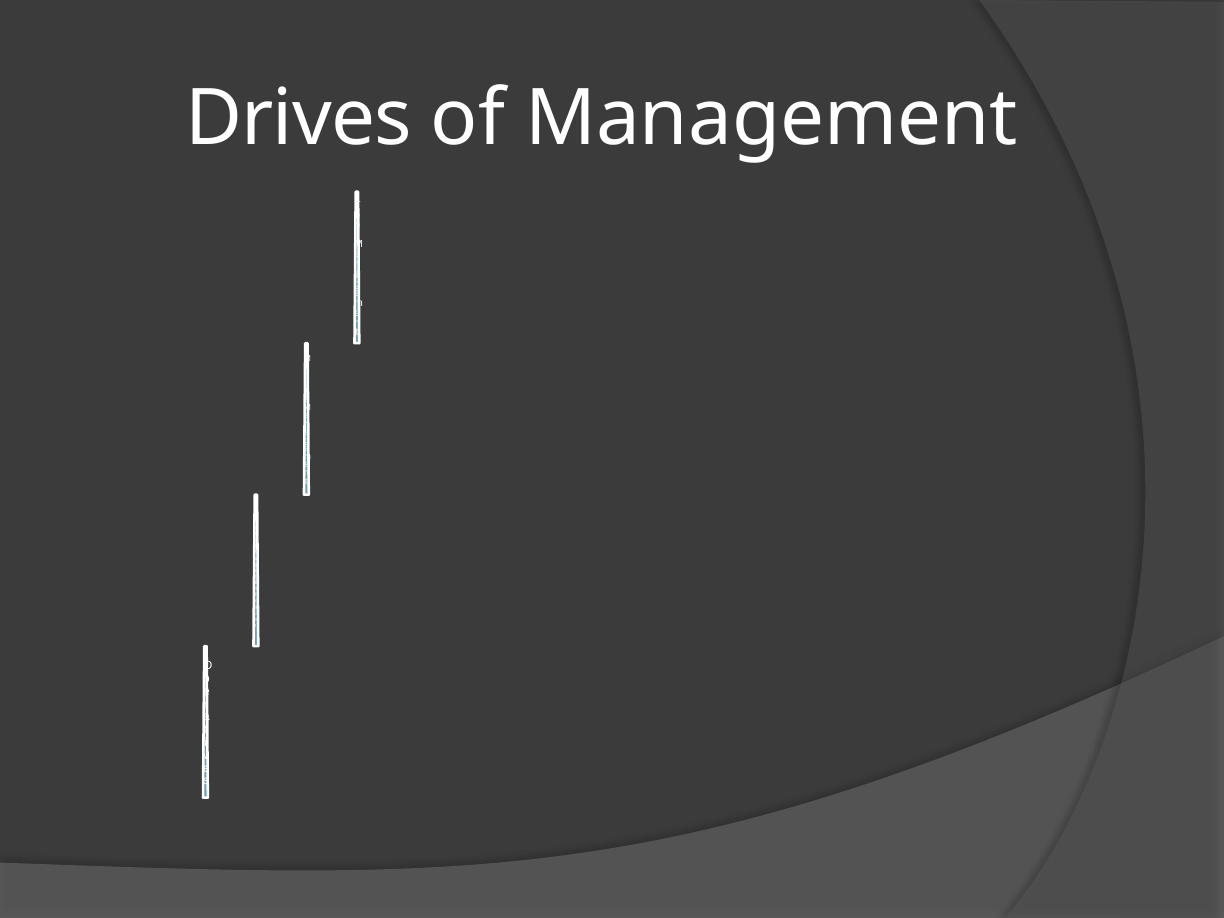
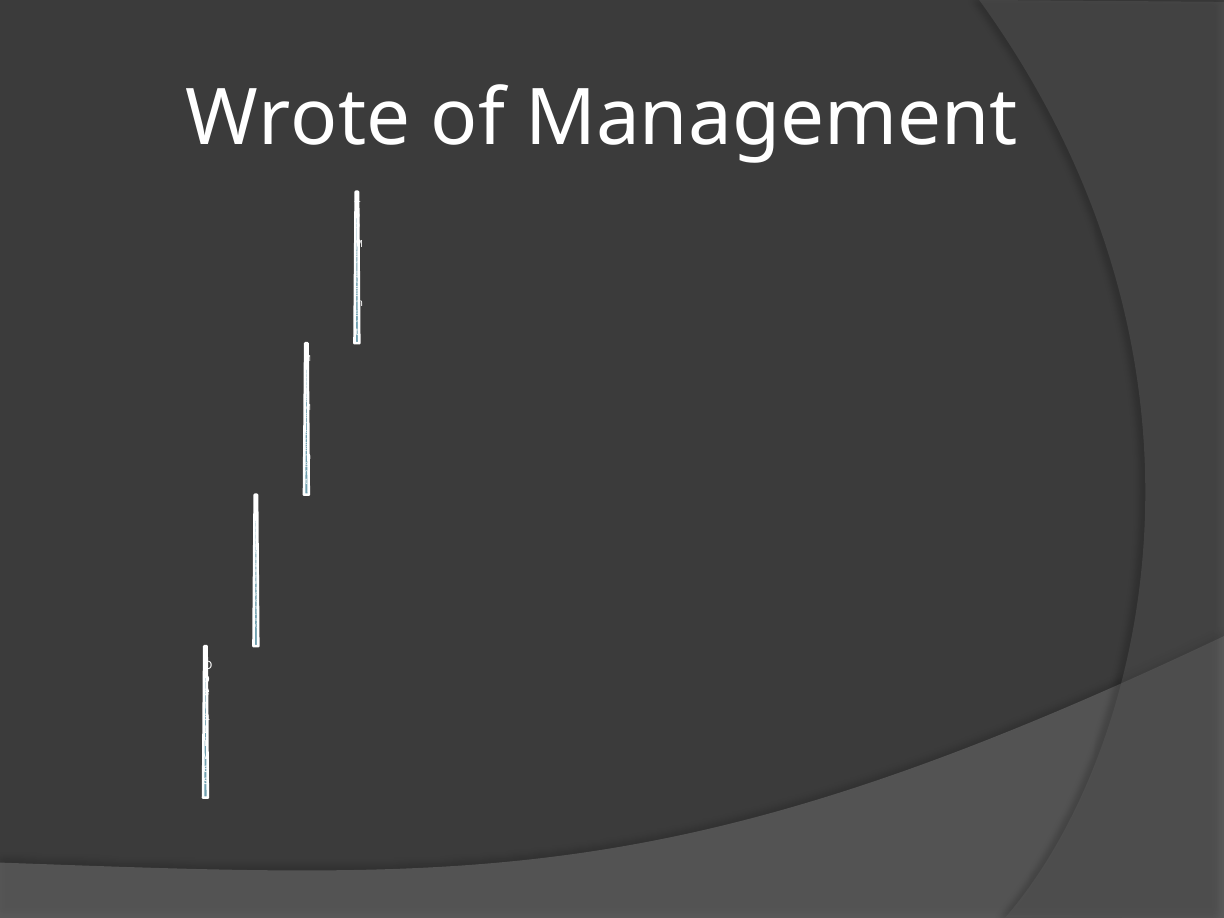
Drives: Drives -> Wrote (298, 119)
